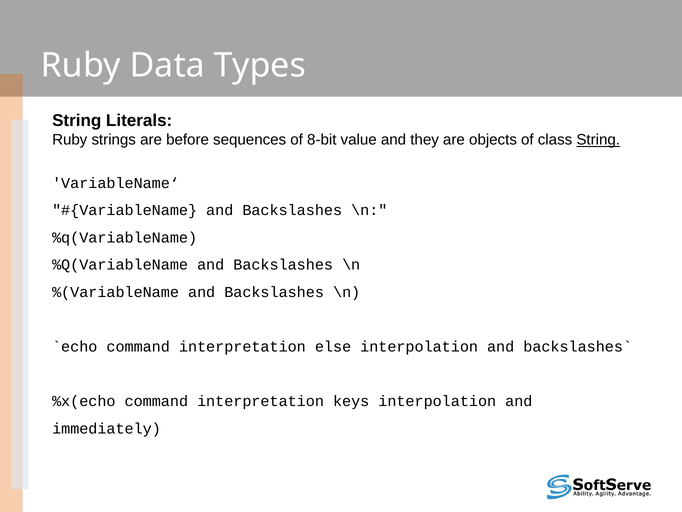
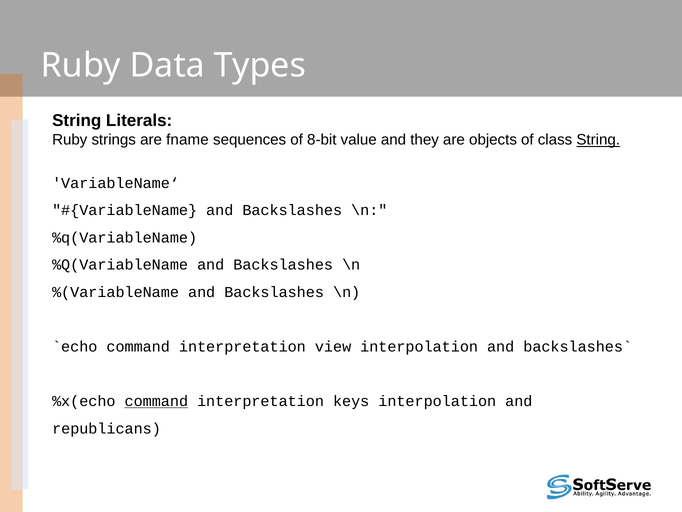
before: before -> fname (187, 140)
else: else -> view (333, 346)
command underline: none -> present (156, 401)
immediately: immediately -> republicans (106, 428)
